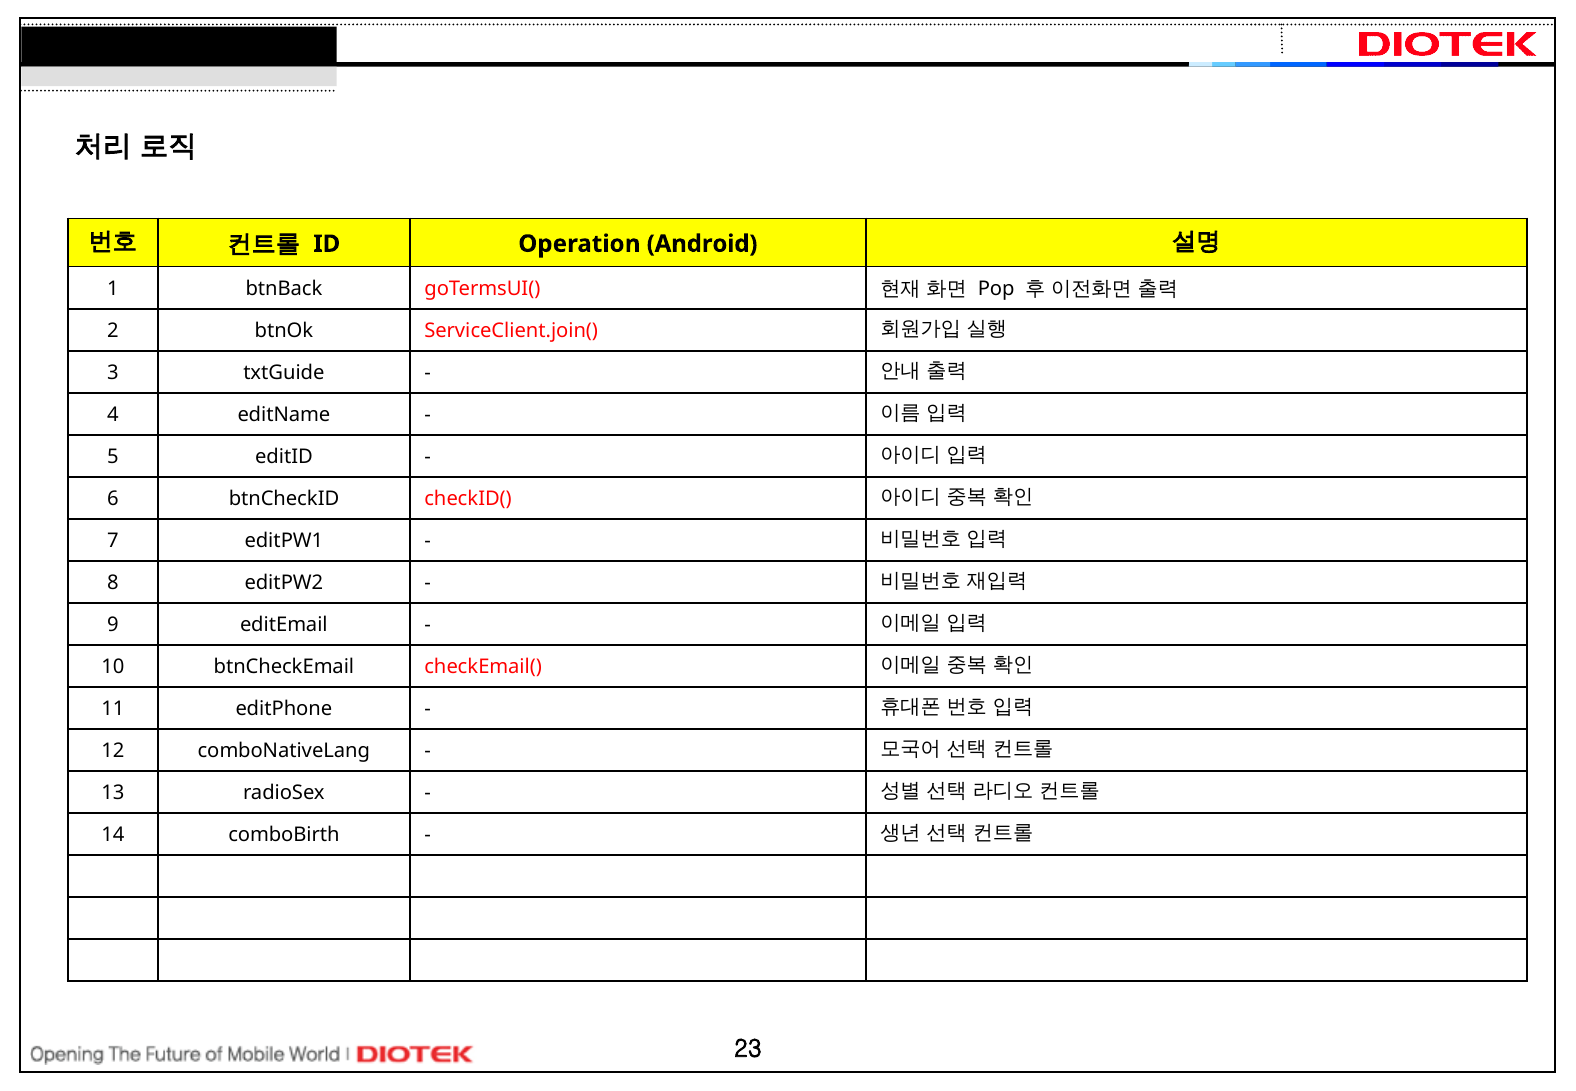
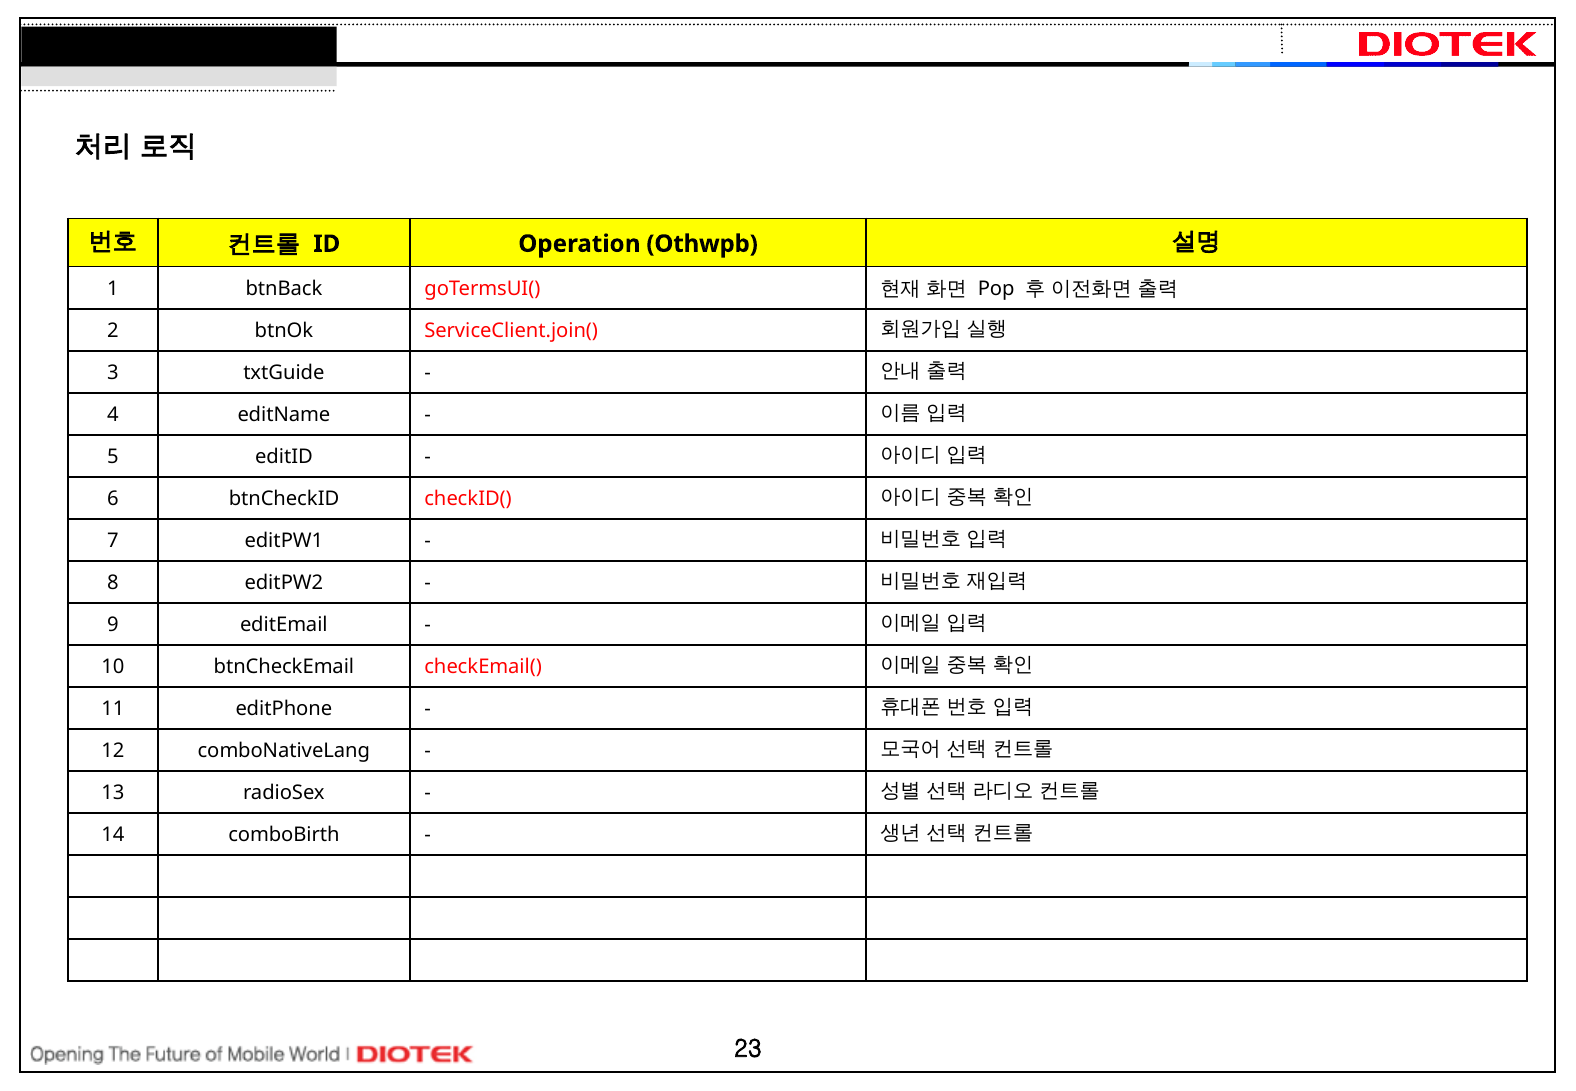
Android: Android -> Othwpb (702, 244)
